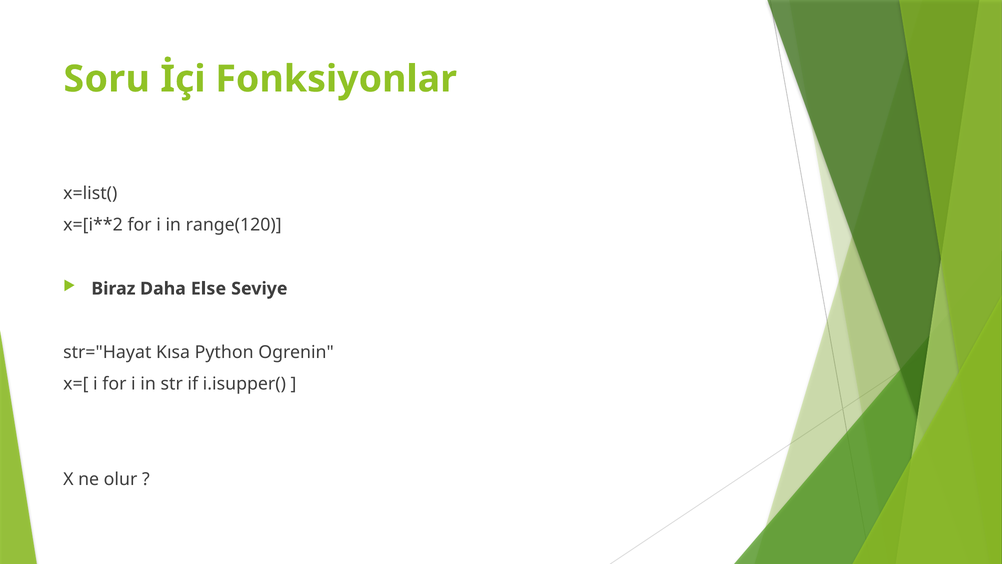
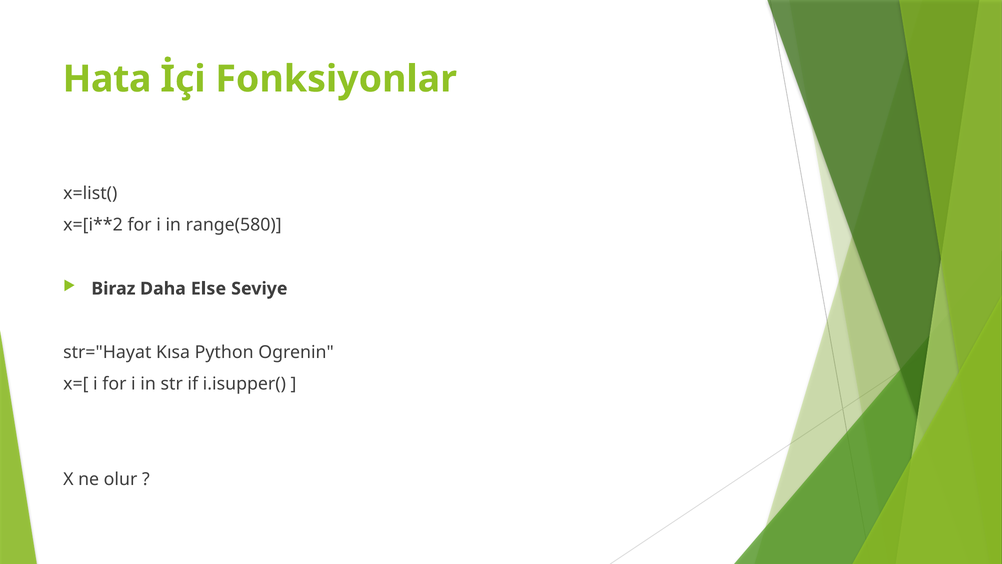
Soru: Soru -> Hata (107, 79)
range(120: range(120 -> range(580 (234, 225)
